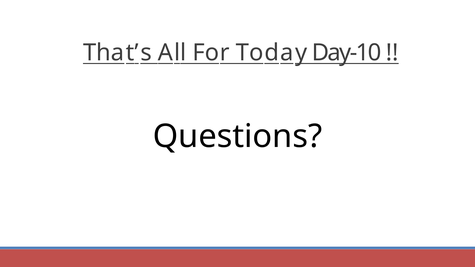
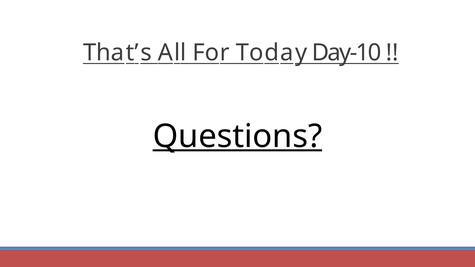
Questions underline: none -> present (237, 136)
